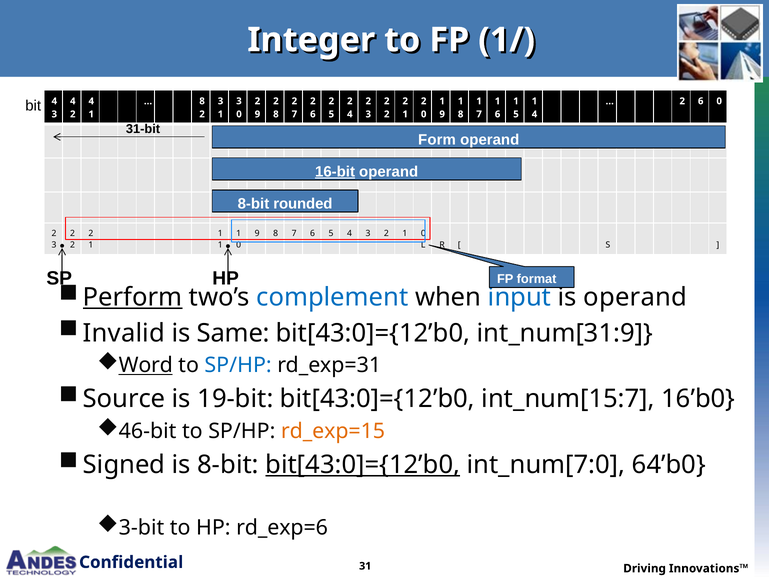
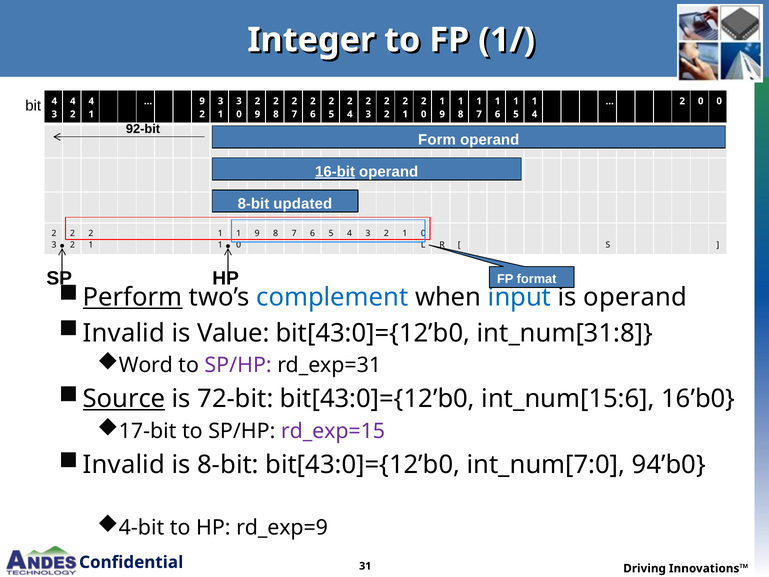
8: 8 -> 9 (202, 101)
6: 6 -> 0 (701, 101)
31-bit: 31-bit -> 92-bit (143, 129)
rounded: rounded -> updated (303, 204)
Same: Same -> Value (233, 333)
int_num[31:9: int_num[31:9 -> int_num[31:8 (565, 333)
Word underline: present -> none (146, 365)
SP/HP colour: blue -> purple (238, 365)
Source underline: none -> present (124, 399)
19-bit: 19-bit -> 72-bit (235, 399)
int_num[15:7: int_num[15:7 -> int_num[15:6 (568, 399)
46-bit: 46-bit -> 17-bit (148, 431)
rd_exp=15 colour: orange -> purple (333, 431)
Signed: Signed -> Invalid (124, 465)
bit[43:0]={12’b0 underline: present -> none (363, 465)
64’b0: 64’b0 -> 94’b0 (669, 465)
3-bit: 3-bit -> 4-bit (142, 527)
rd_exp=6: rd_exp=6 -> rd_exp=9 (282, 527)
